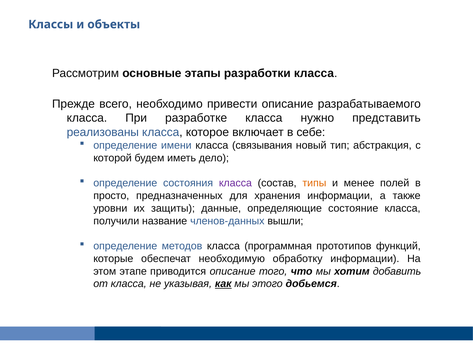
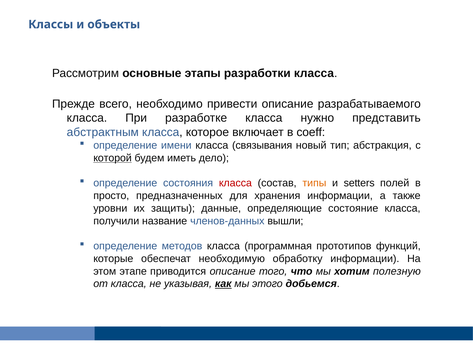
реализованы: реализованы -> абстрактным (103, 132)
себе: себе -> coeff (311, 132)
которой underline: none -> present (113, 158)
класса colour: purple -> red (235, 184)
менее: менее -> setters (359, 184)
добавить: добавить -> полезную (397, 272)
